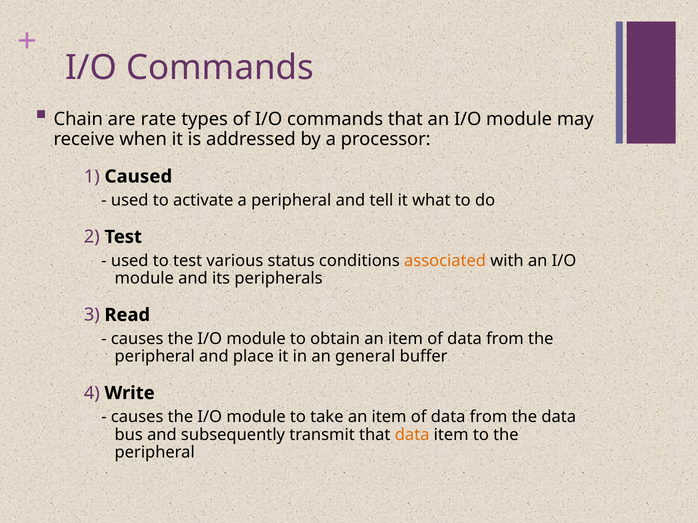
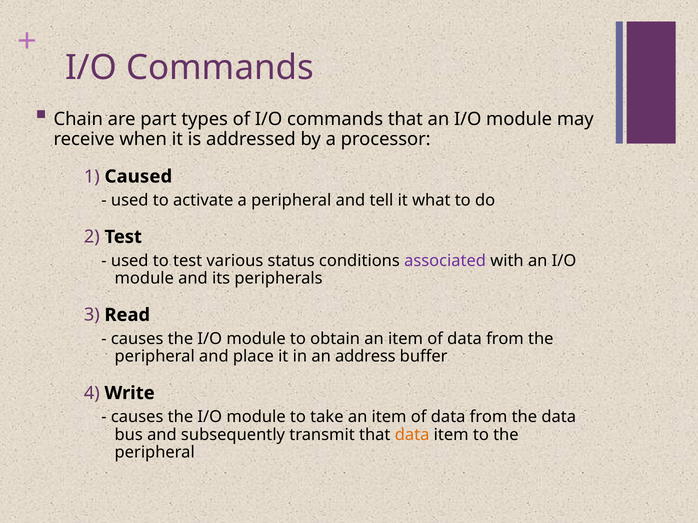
rate: rate -> part (158, 119)
associated colour: orange -> purple (445, 261)
general: general -> address (365, 357)
